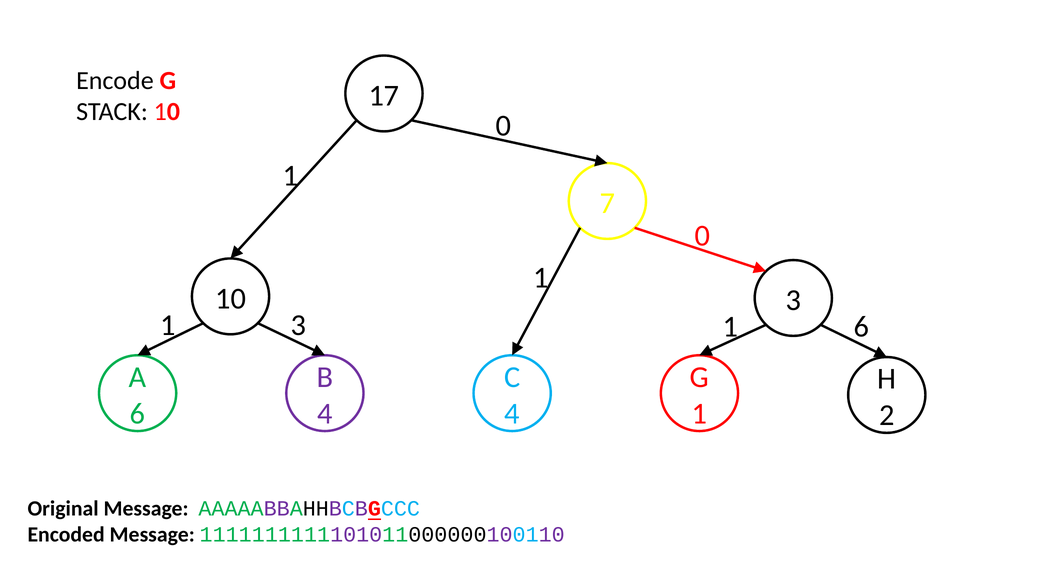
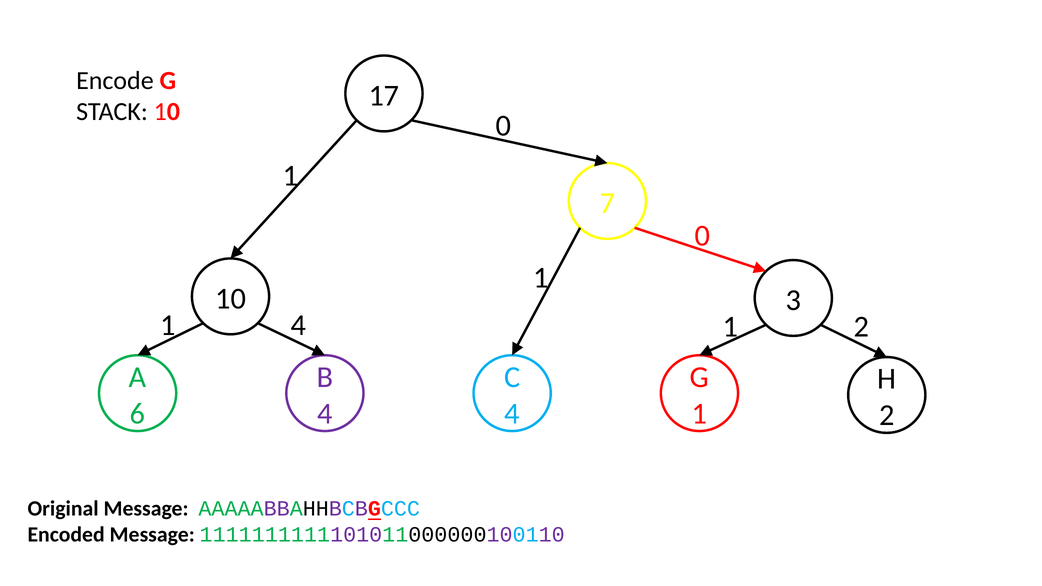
1 3: 3 -> 4 (298, 325)
1 6: 6 -> 2 (861, 327)
